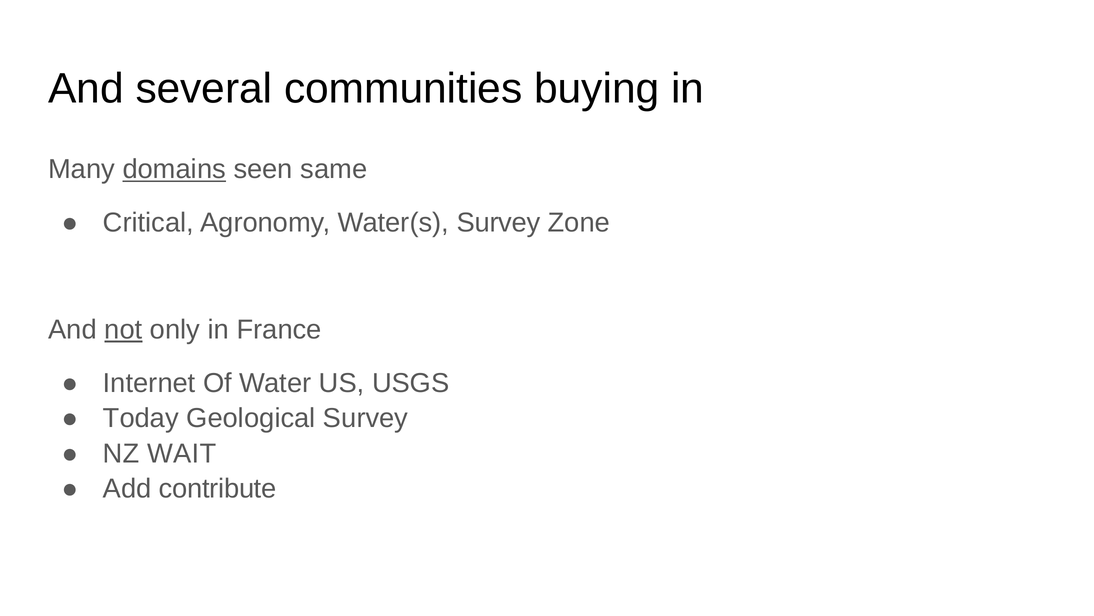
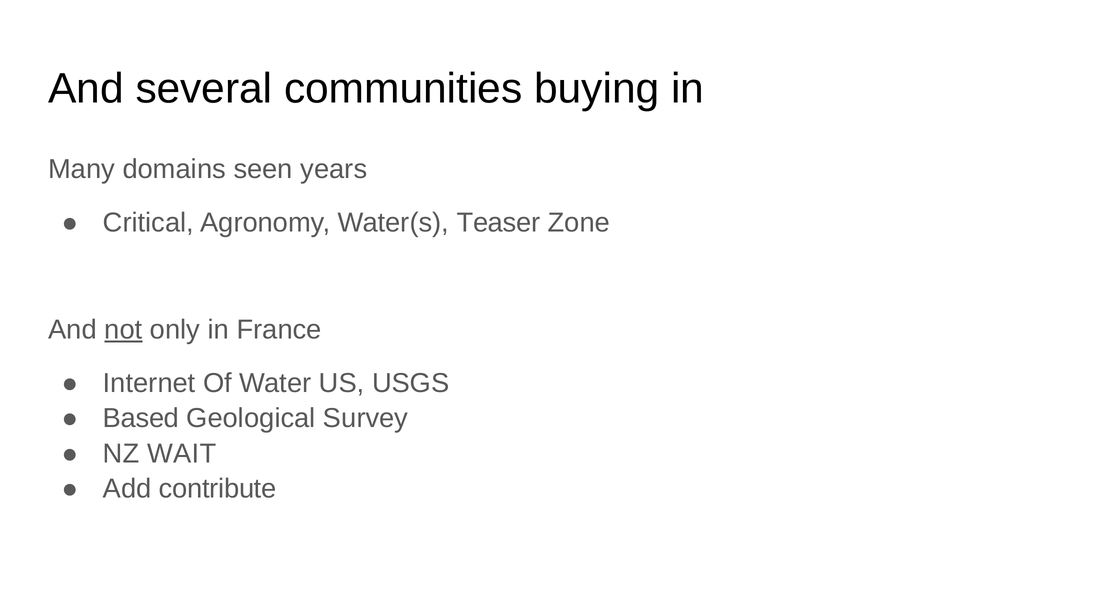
domains underline: present -> none (174, 169)
same: same -> years (334, 169)
Water(s Survey: Survey -> Teaser (499, 223)
Today: Today -> Based (141, 418)
